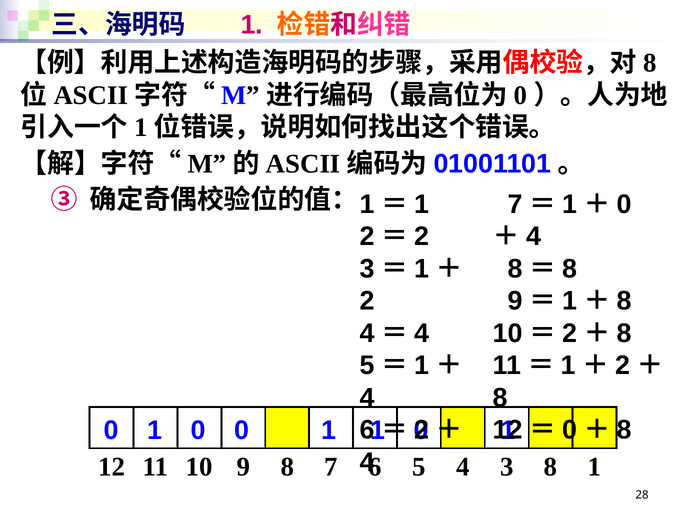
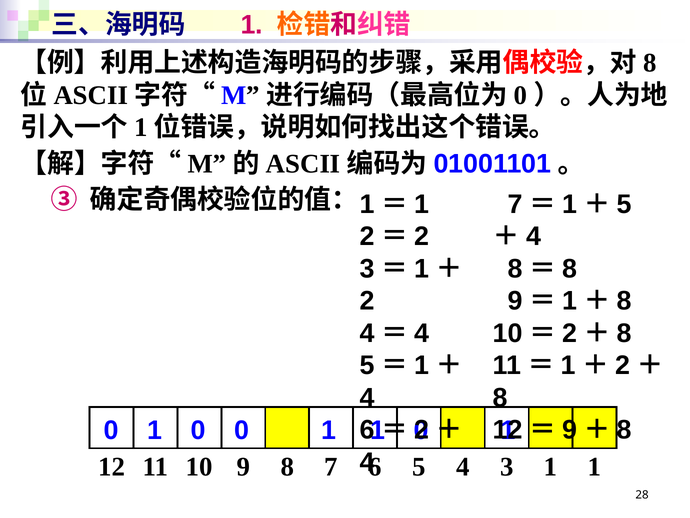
0: 0 -> 5 (624, 204)
0: 0 -> 9 (570, 430)
3 8: 8 -> 1 (551, 466)
